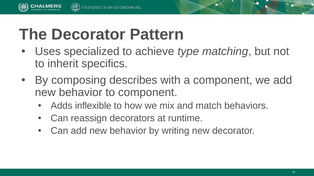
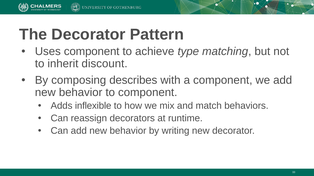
Uses specialized: specialized -> component (92, 52)
specifics: specifics -> discount (105, 64)
